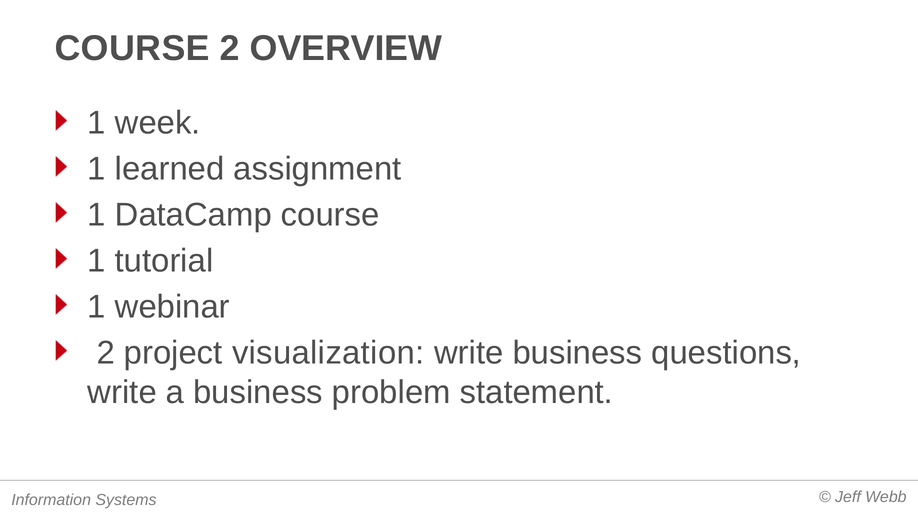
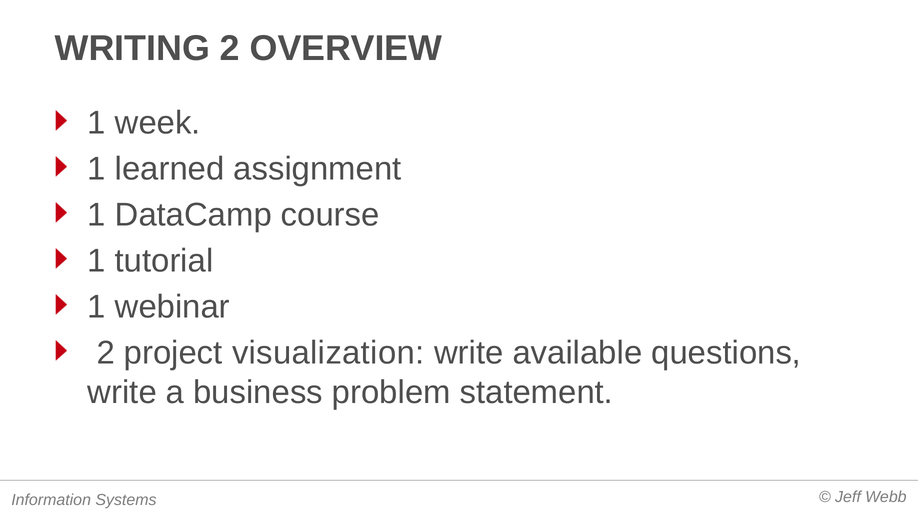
COURSE: COURSE -> WRITING (132, 48)
write business: business -> available (577, 353)
